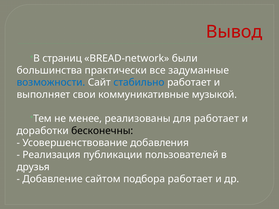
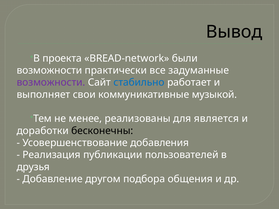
Вывод colour: red -> black (234, 32)
страниц: страниц -> проекта (62, 58)
большинства: большинства -> возможности (49, 70)
возможности colour: blue -> purple (51, 83)
для работает: работает -> является (216, 119)
сайтом: сайтом -> другом (103, 179)
подбора работает: работает -> общения (190, 179)
